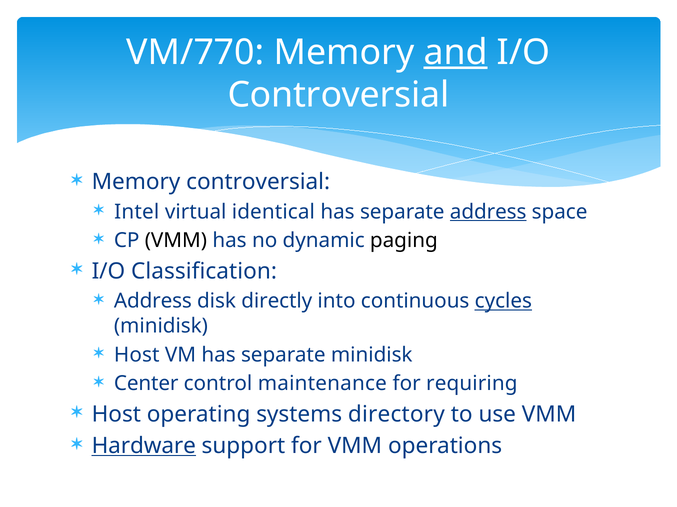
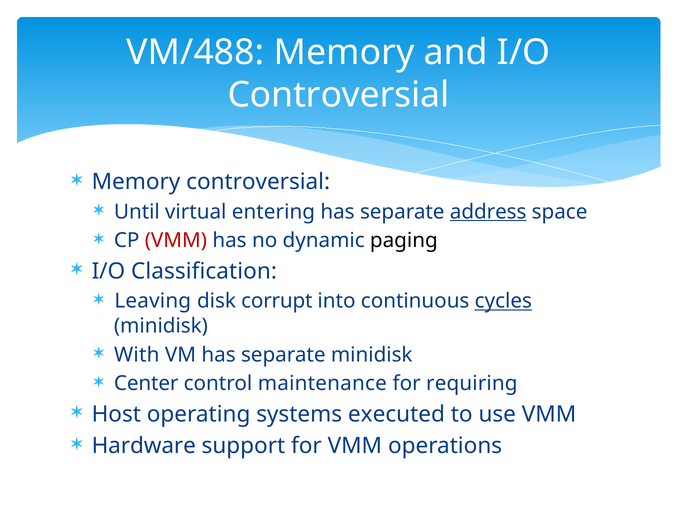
VM/770: VM/770 -> VM/488 (195, 52)
and underline: present -> none (456, 52)
Intel: Intel -> Until (137, 212)
identical: identical -> entering (273, 212)
VMM colour: black -> red (176, 241)
Address: Address -> Leaving (153, 302)
directly: directly -> corrupt (277, 302)
Host: Host -> With (137, 355)
directory: directory -> executed (396, 415)
Hardware underline: present -> none (144, 446)
